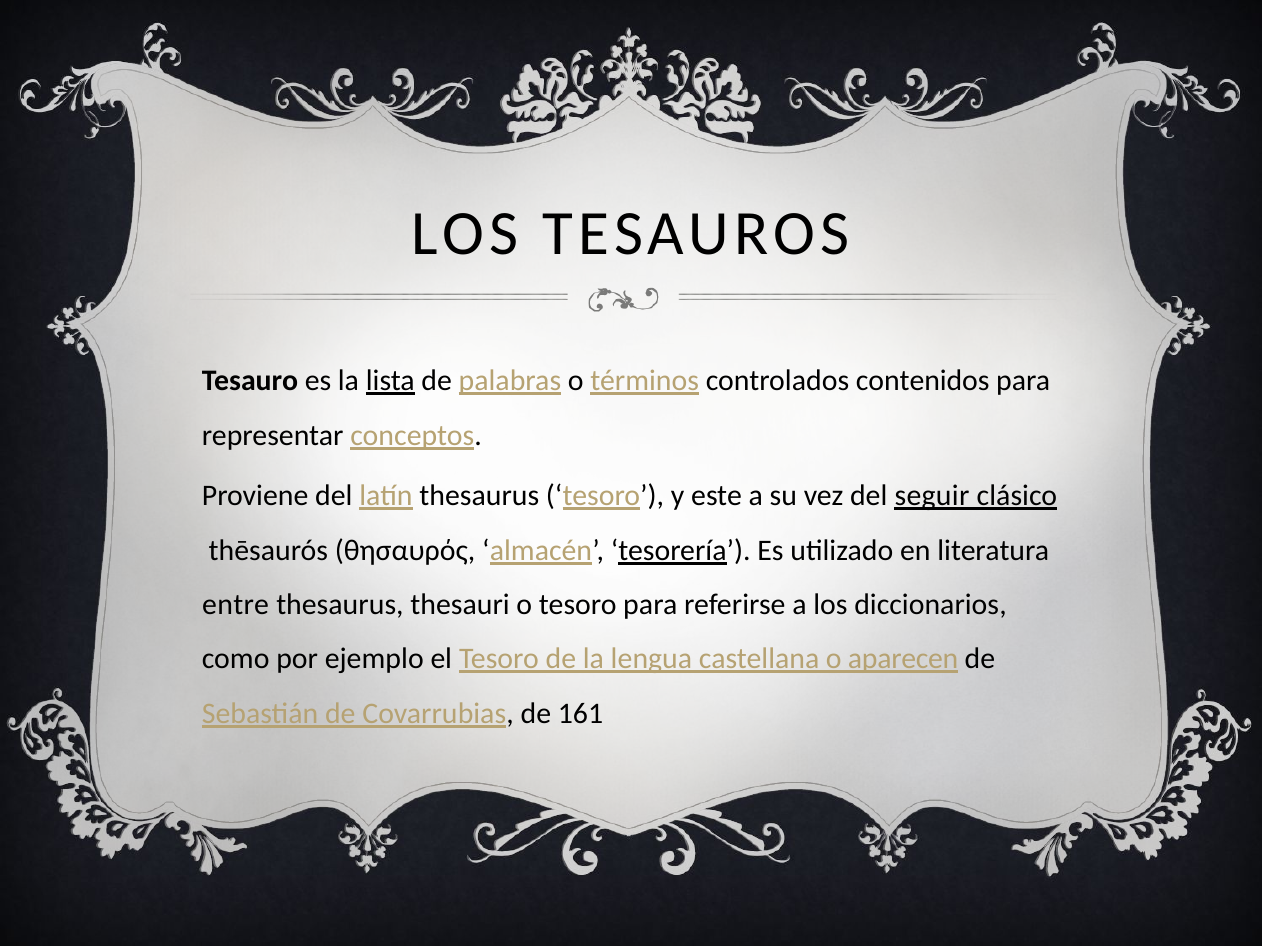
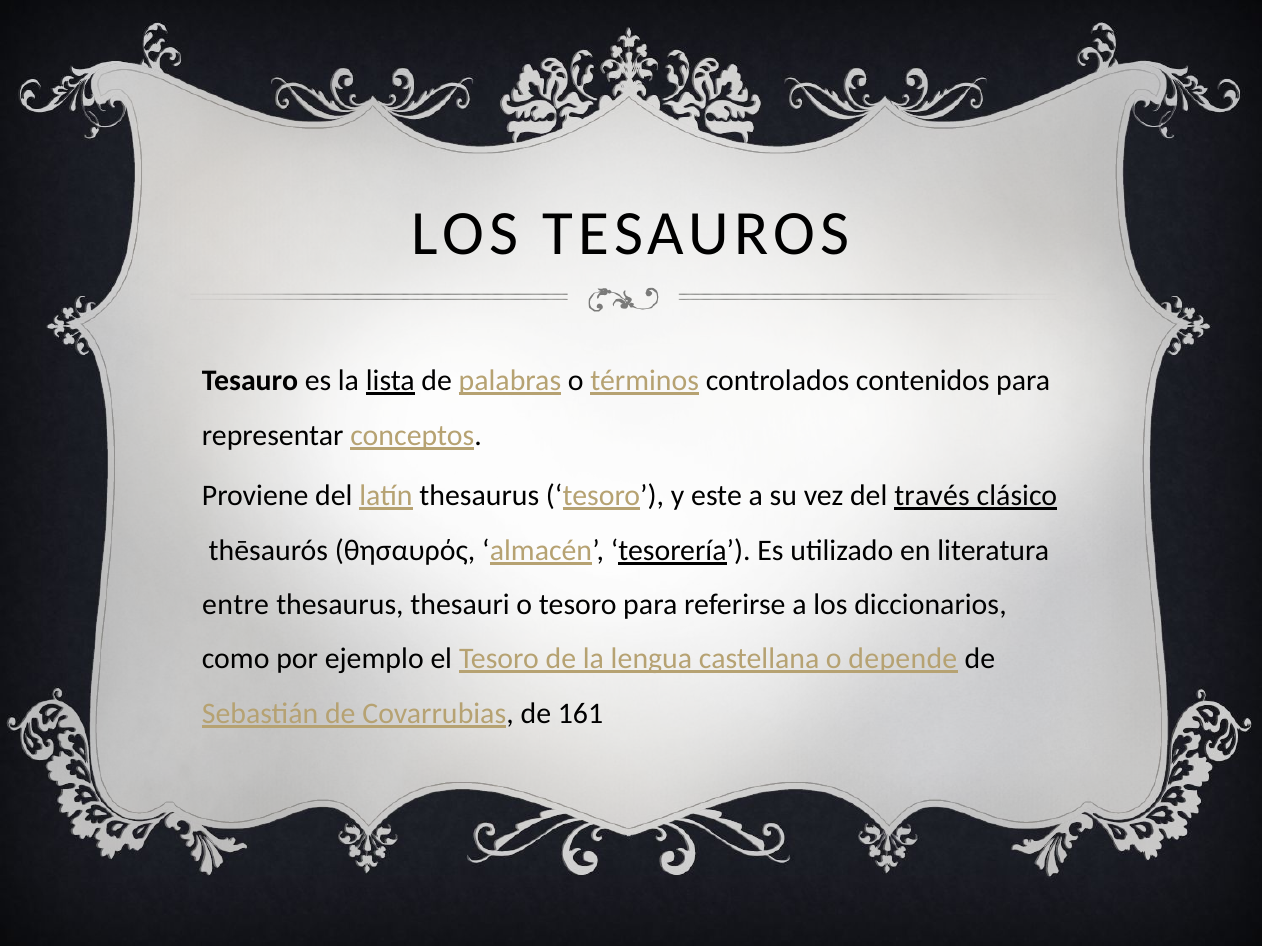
seguir: seguir -> través (932, 496)
aparecen: aparecen -> depende (903, 659)
